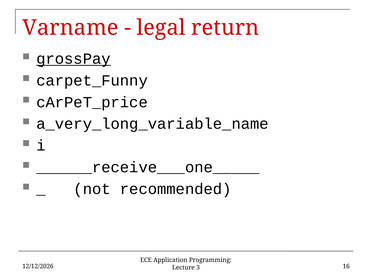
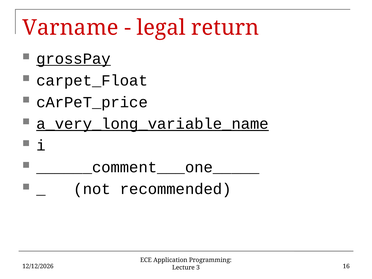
carpet_Funny: carpet_Funny -> carpet_Float (92, 80)
a_very_long_variable_name underline: none -> present (152, 124)
______receive___one_____: ______receive___one_____ -> ______comment___one_____ (148, 167)
